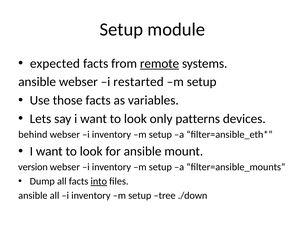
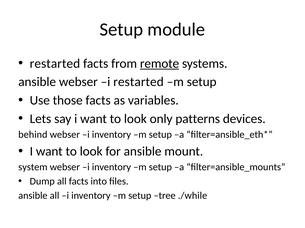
expected: expected -> restarted (55, 64)
version: version -> system (33, 168)
into underline: present -> none (99, 182)
./down: ./down -> ./while (193, 196)
